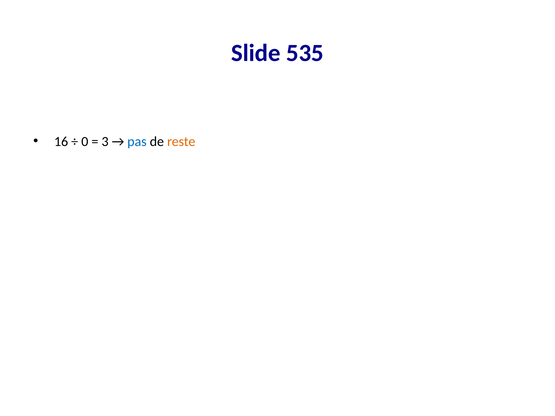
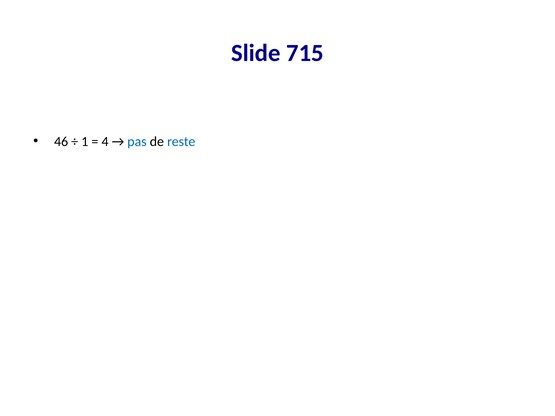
535: 535 -> 715 (305, 53)
16: 16 -> 46 (61, 142)
0: 0 -> 1 (85, 142)
3: 3 -> 4 (105, 142)
reste colour: orange -> blue (181, 142)
